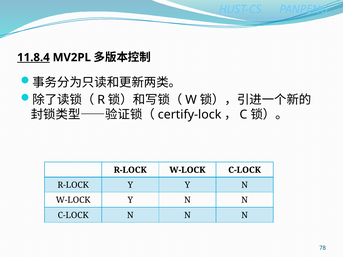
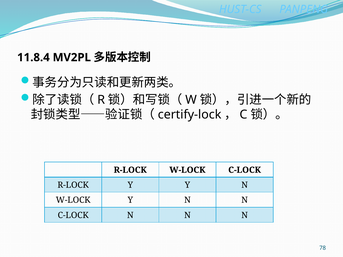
11.8.4 underline: present -> none (33, 57)
